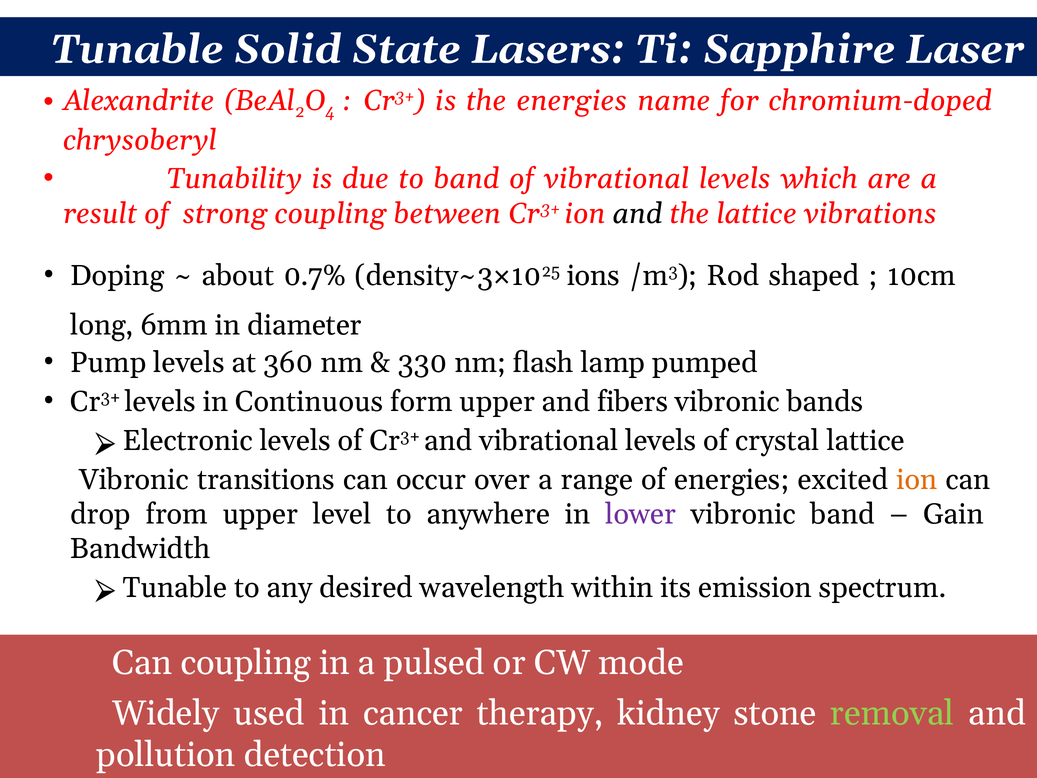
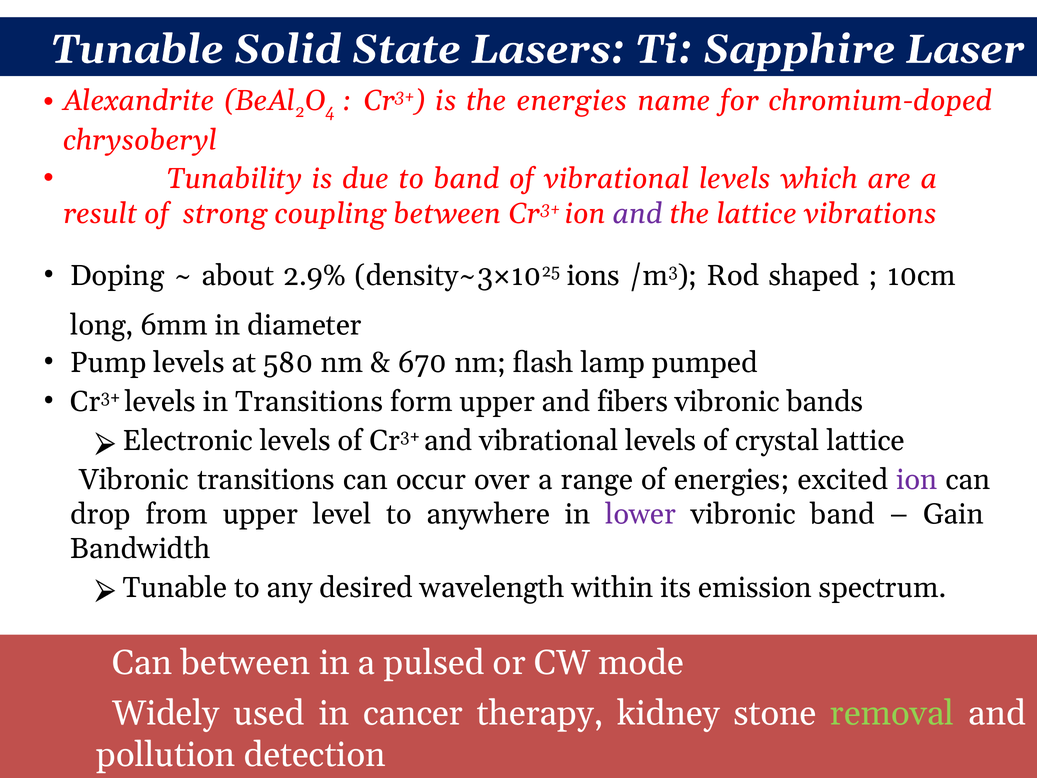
and colour: black -> purple (638, 213)
0.7%: 0.7% -> 2.9% (315, 276)
360: 360 -> 580 (288, 363)
330: 330 -> 670 (423, 363)
in Continuous: Continuous -> Transitions (309, 402)
ion colour: orange -> purple (917, 480)
Can coupling: coupling -> between (245, 663)
